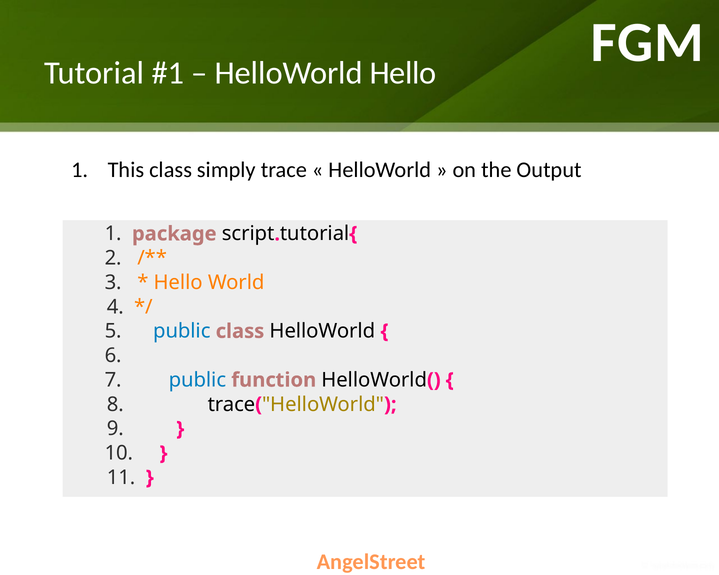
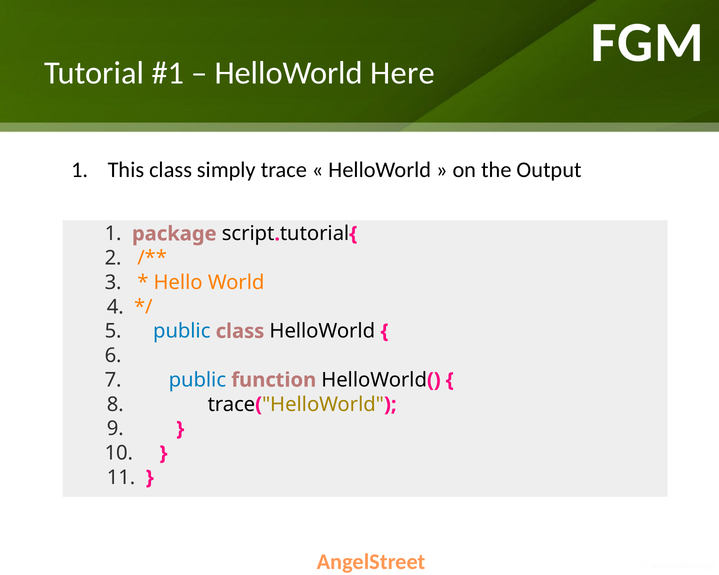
HelloWorld Hello: Hello -> Here (403, 73)
